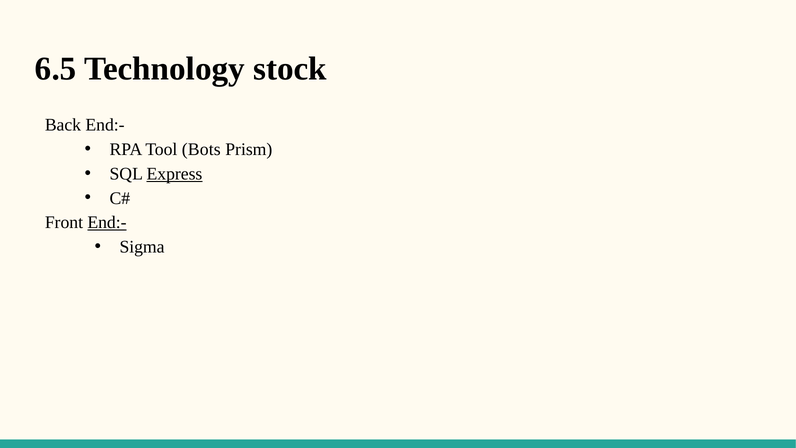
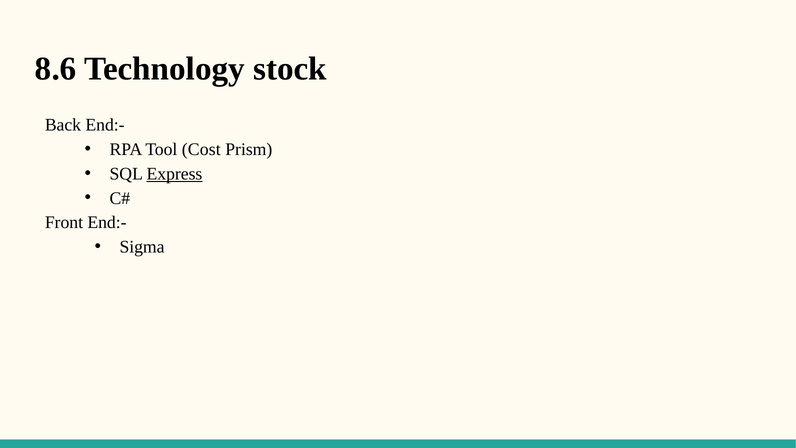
6.5: 6.5 -> 8.6 (56, 69)
Bots: Bots -> Cost (201, 149)
End:- underline: present -> none (107, 222)
